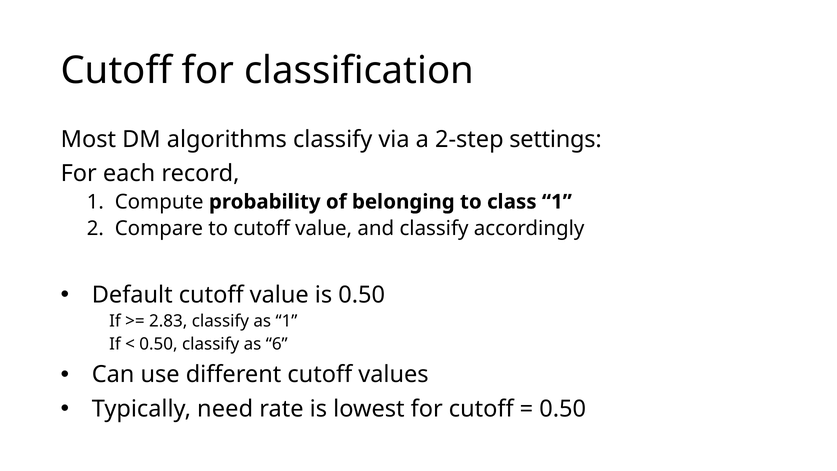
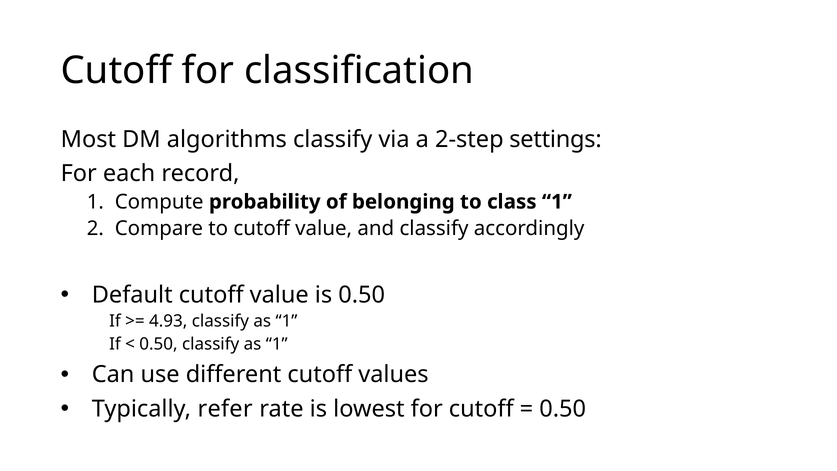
2.83: 2.83 -> 4.93 (168, 321)
0.50 classify as 6: 6 -> 1 (277, 344)
need: need -> refer (225, 409)
